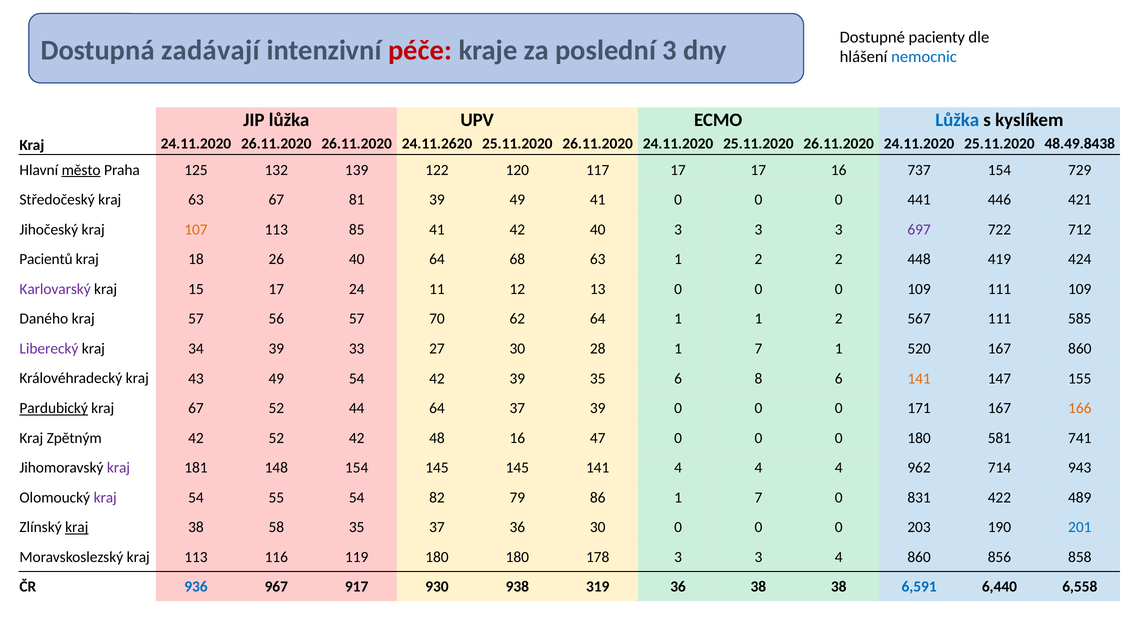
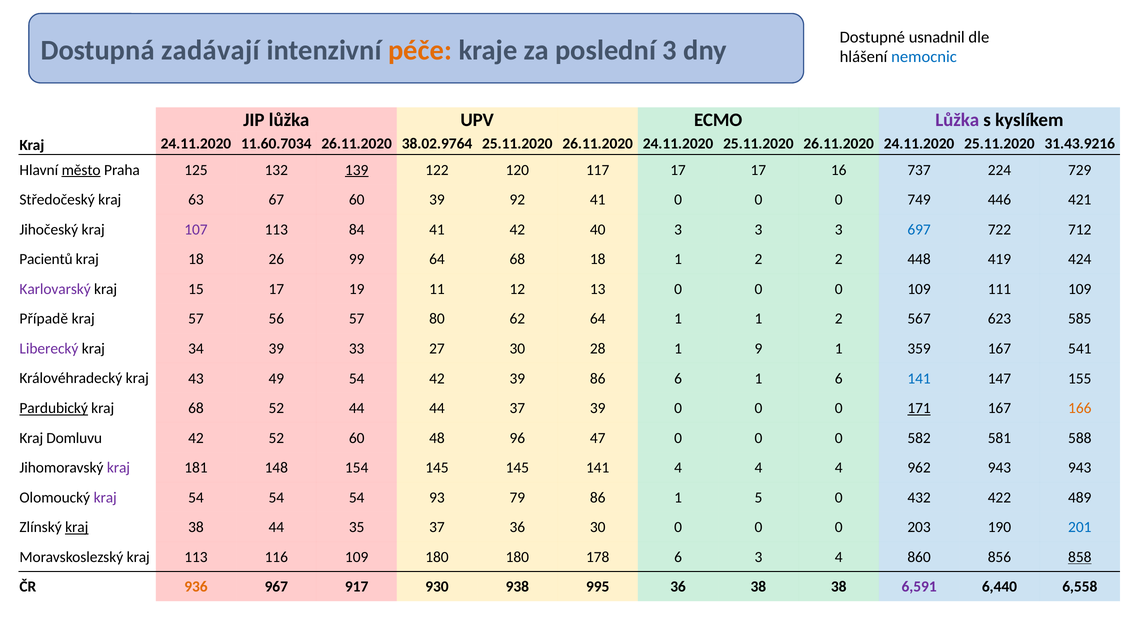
pacienty: pacienty -> usnadnil (937, 37)
péče colour: red -> orange (420, 50)
Lůžka colour: blue -> purple (957, 120)
24.11.2020 26.11.2020: 26.11.2020 -> 11.60.7034 (276, 144)
24.11.2620: 24.11.2620 -> 38.02.9764 (437, 144)
48.49.8438: 48.49.8438 -> 31.43.9216 (1080, 144)
139 underline: none -> present (357, 170)
737 154: 154 -> 224 (999, 170)
67 81: 81 -> 60 (357, 200)
39 49: 49 -> 92 (517, 200)
441: 441 -> 749 (919, 200)
107 colour: orange -> purple (196, 229)
85: 85 -> 84 (357, 229)
697 colour: purple -> blue (919, 229)
26 40: 40 -> 99 (357, 259)
68 63: 63 -> 18 (598, 259)
24: 24 -> 19 (357, 289)
Daného: Daného -> Případě (44, 319)
70: 70 -> 80 (437, 319)
567 111: 111 -> 623 (999, 319)
28 1 7: 7 -> 9 (758, 348)
520: 520 -> 359 (919, 348)
167 860: 860 -> 541 (1080, 348)
39 35: 35 -> 86 (598, 378)
6 8: 8 -> 1 (758, 378)
141 colour: orange -> blue (919, 378)
kraj 67: 67 -> 68 (196, 408)
44 64: 64 -> 44 (437, 408)
171 underline: none -> present (919, 408)
Zpětným: Zpětným -> Domluvu (74, 438)
52 42: 42 -> 60 (357, 438)
48 16: 16 -> 96 (517, 438)
0 180: 180 -> 582 (919, 438)
741: 741 -> 588 (1080, 438)
962 714: 714 -> 943 (999, 468)
55: 55 -> 54 (276, 497)
82: 82 -> 93 (437, 497)
86 1 7: 7 -> 5 (758, 497)
831: 831 -> 432 (919, 497)
38 58: 58 -> 44 (276, 527)
116 119: 119 -> 109 (357, 557)
178 3: 3 -> 6 (678, 557)
858 underline: none -> present (1080, 557)
936 colour: blue -> orange (196, 587)
319: 319 -> 995 (598, 587)
6,591 colour: blue -> purple (919, 587)
